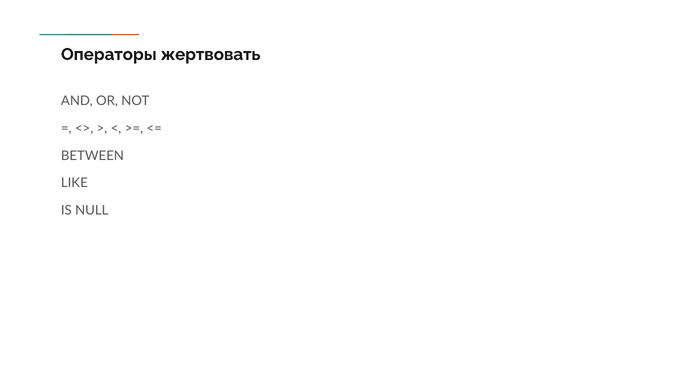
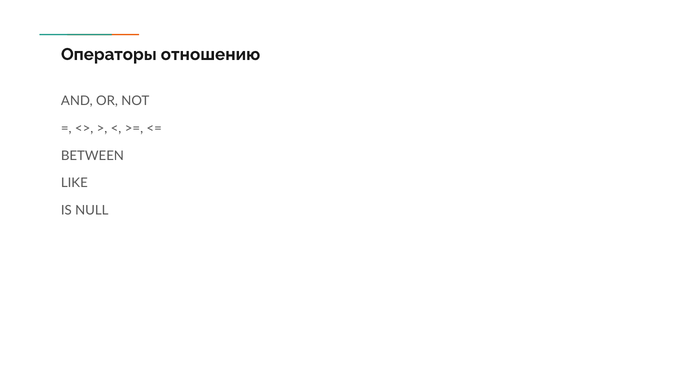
жертвовать: жертвовать -> отношению (210, 54)
